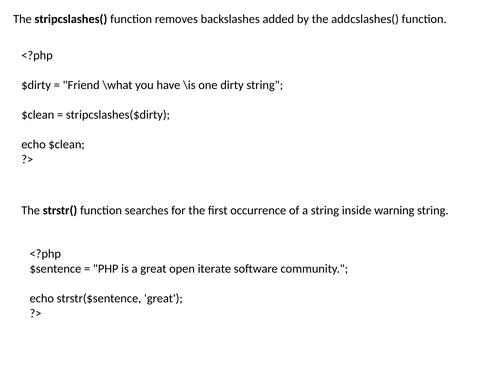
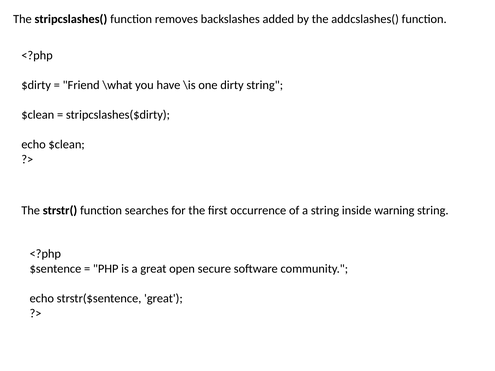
iterate: iterate -> secure (214, 269)
